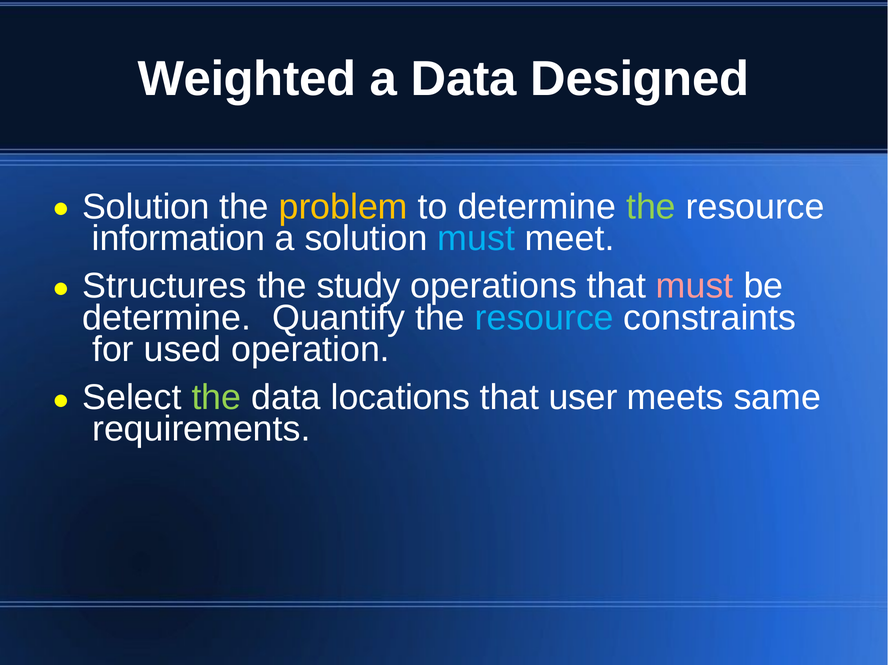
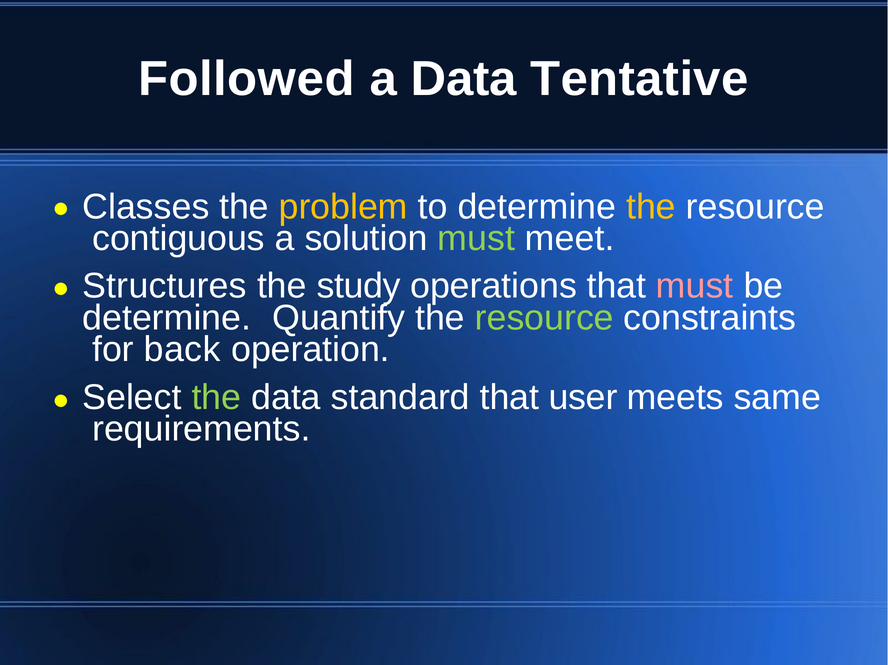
Weighted: Weighted -> Followed (246, 79)
Designed: Designed -> Tentative (639, 79)
Solution: Solution -> Classes (146, 207)
the colour: light green -> yellow (651, 207)
information: information -> contiguous (179, 239)
must colour: light blue -> light green (476, 239)
resource colour: light blue -> light green (544, 318)
used: used -> back (182, 350)
locations: locations -> standard (400, 398)
